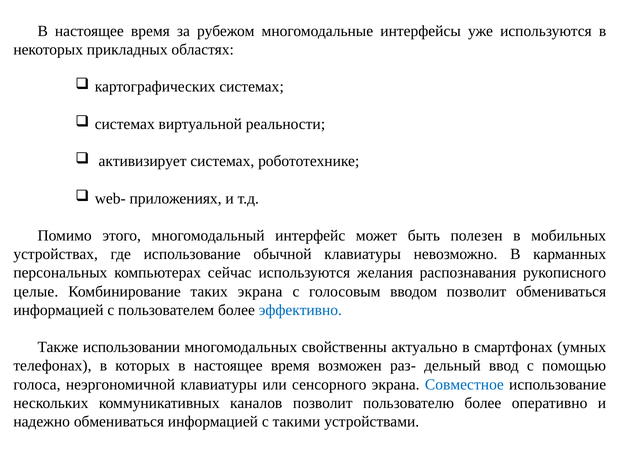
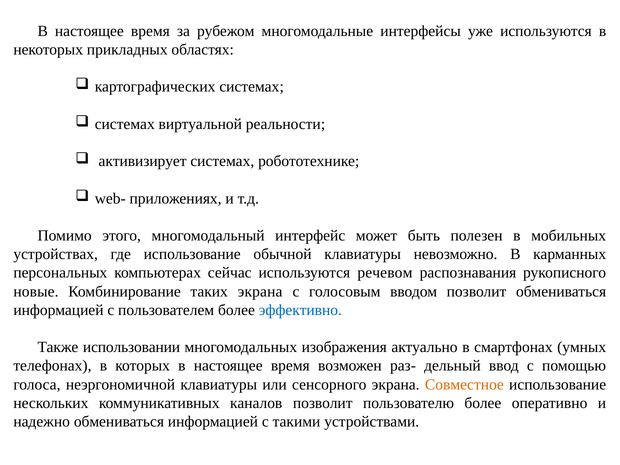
желания: желания -> речевом (385, 273)
целые: целые -> новые (36, 291)
свойственны: свойственны -> изображения (344, 347)
Совместное colour: blue -> orange (464, 384)
